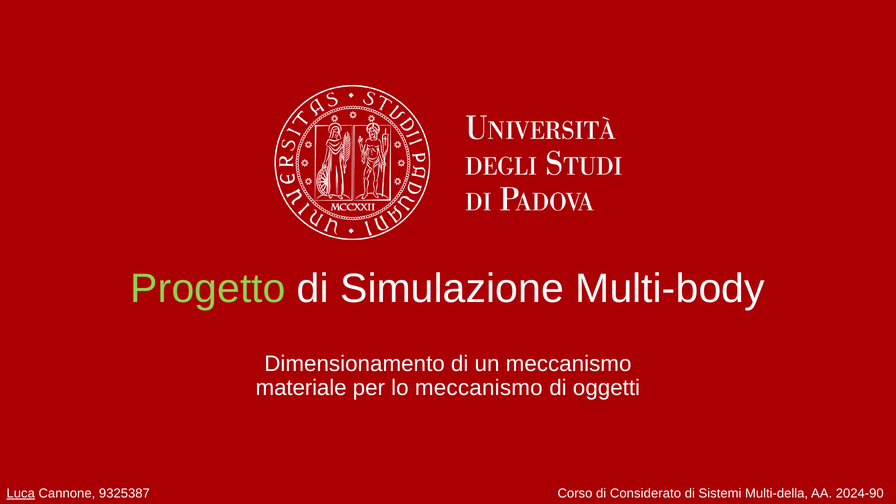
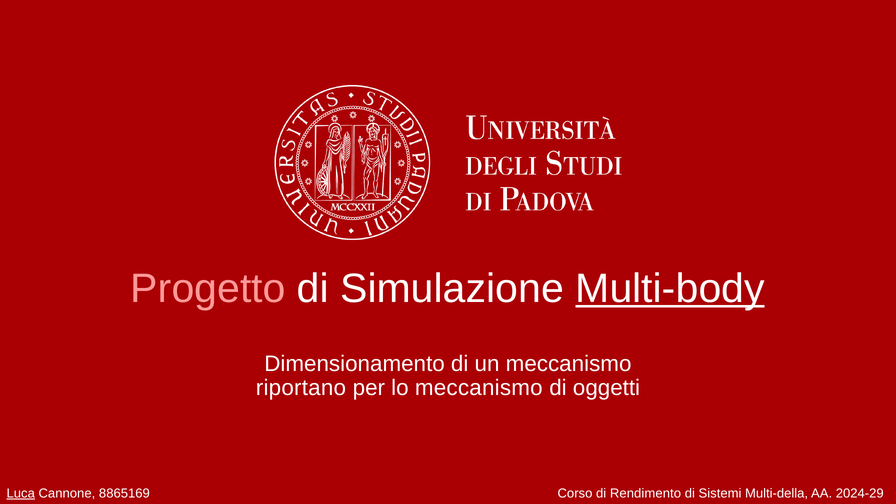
Progetto colour: light green -> pink (208, 289)
Multi-body underline: none -> present (670, 289)
materiale: materiale -> riportano (301, 388)
9325387: 9325387 -> 8865169 (124, 493)
Considerato: Considerato -> Rendimento (645, 493)
2024-90: 2024-90 -> 2024-29 (860, 493)
